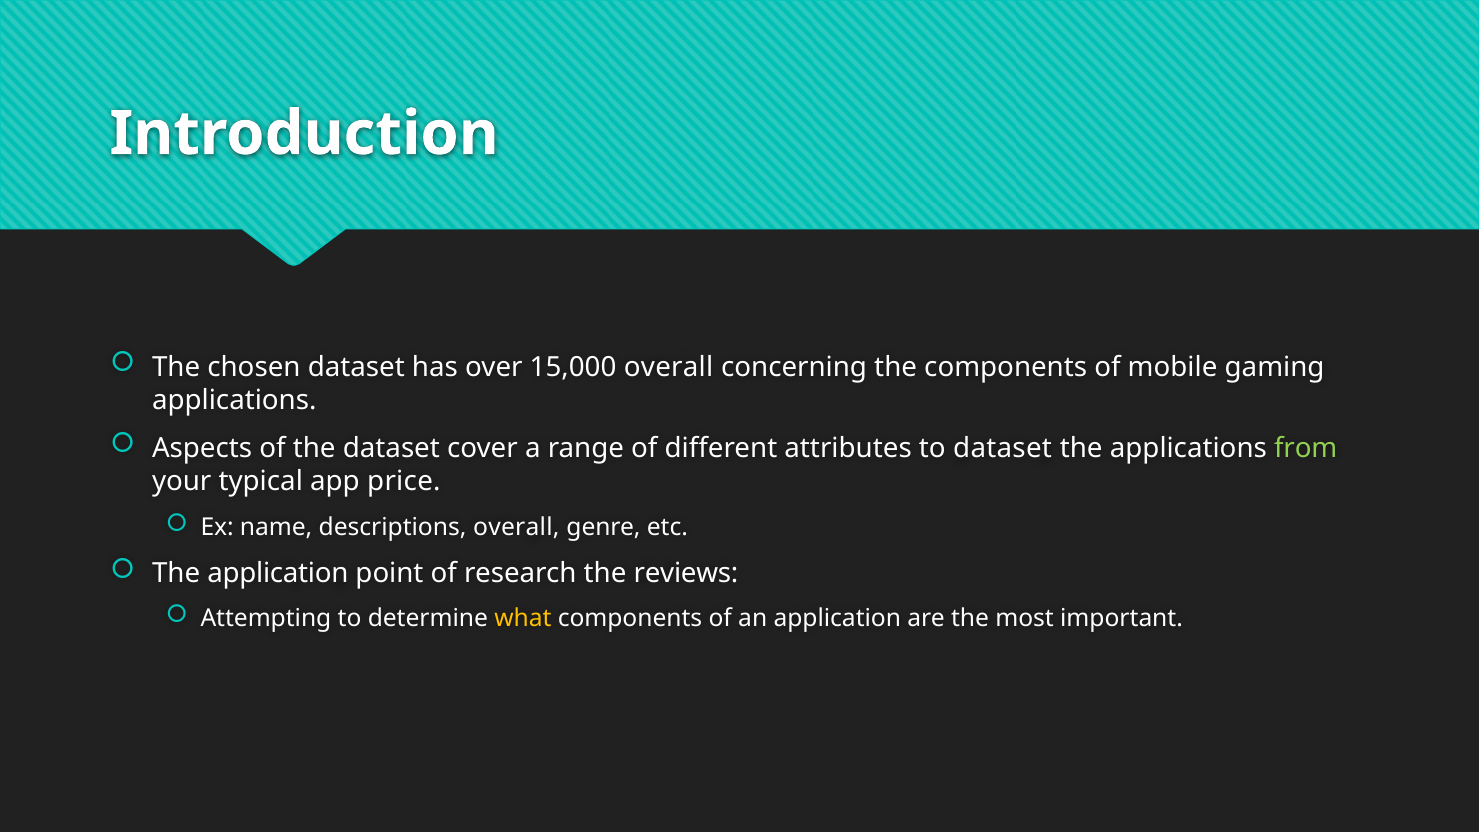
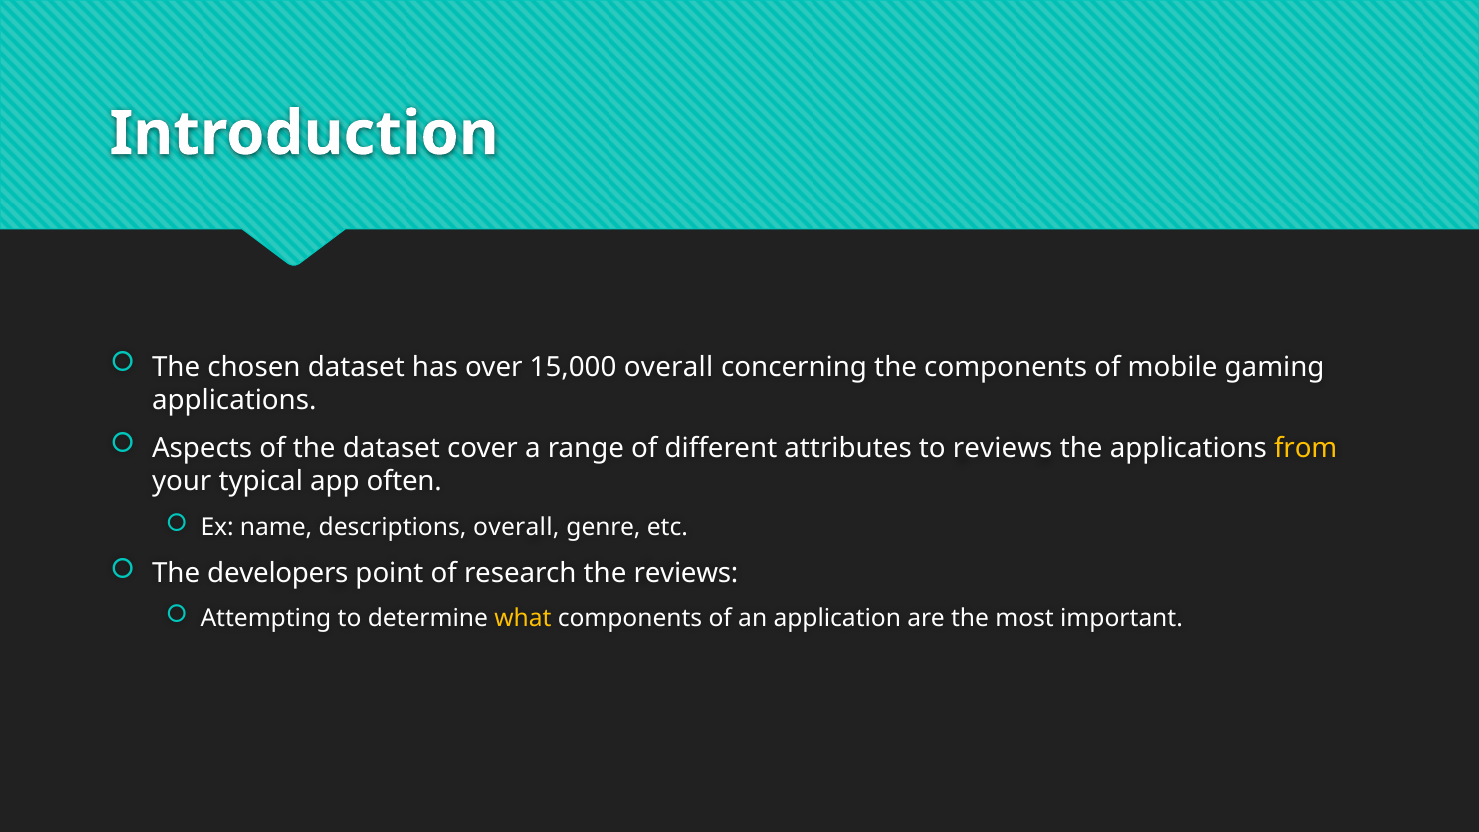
to dataset: dataset -> reviews (1003, 448)
from colour: light green -> yellow (1306, 448)
price: price -> often (404, 482)
The application: application -> developers (278, 573)
